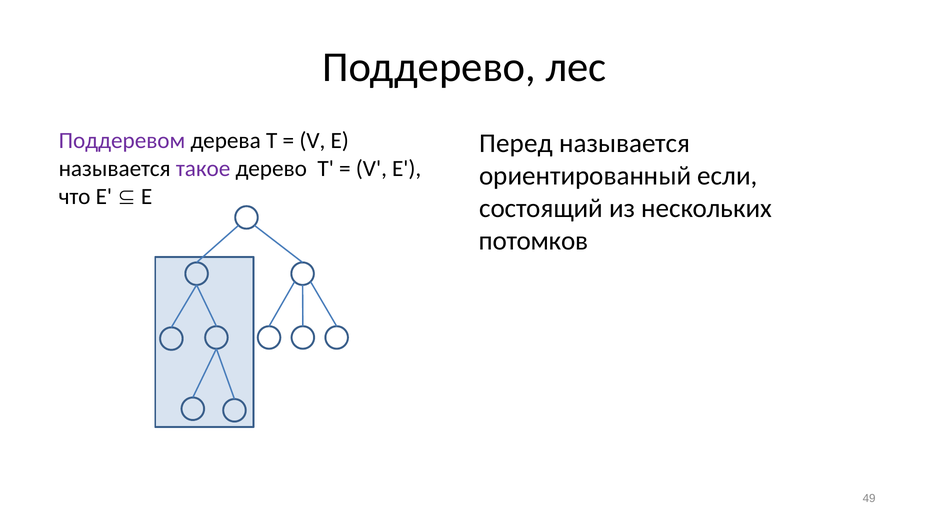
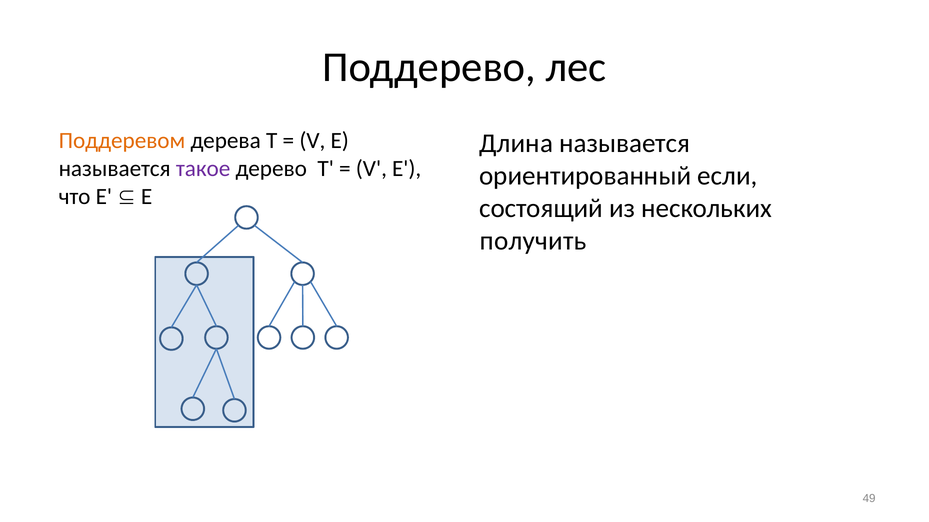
Поддеревом colour: purple -> orange (122, 141)
Перед: Перед -> Длина (516, 144)
потомков: потомков -> получить (533, 241)
